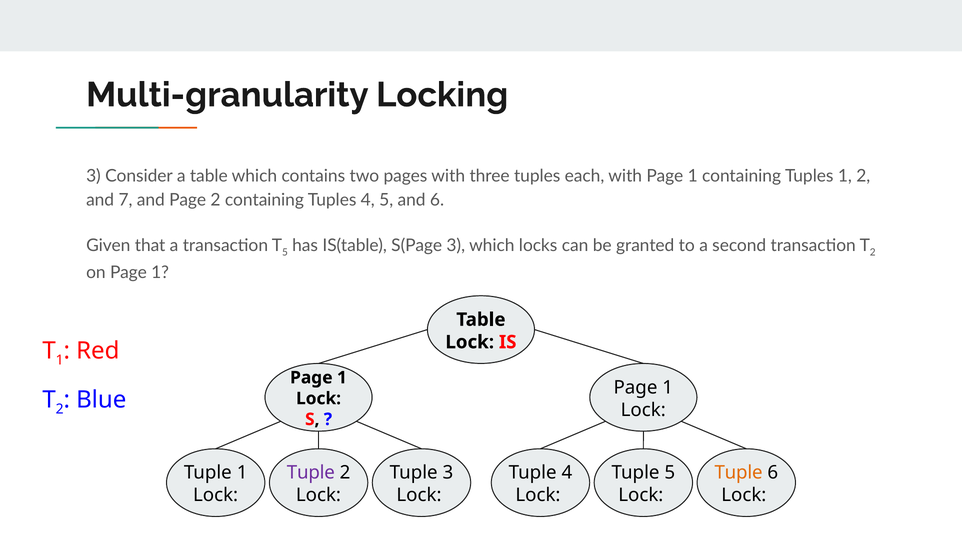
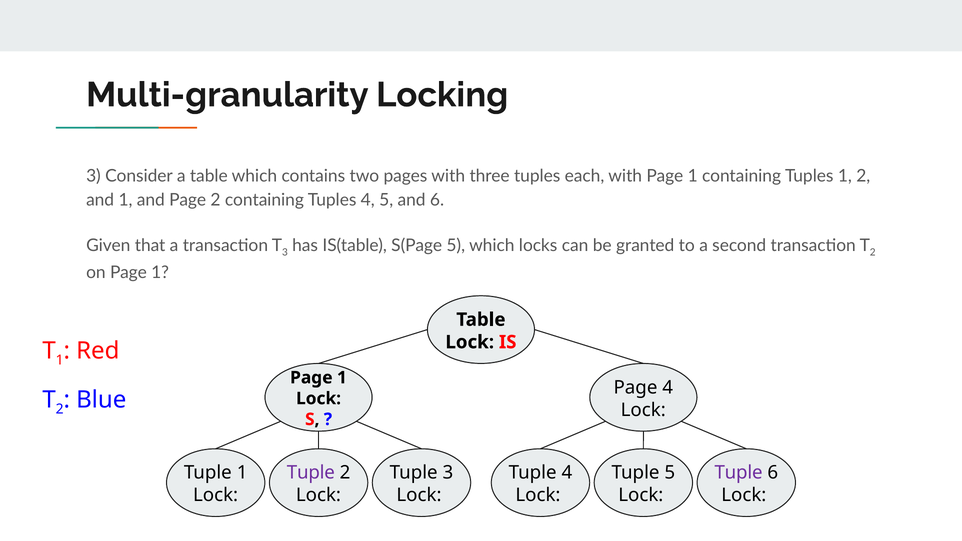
and 7: 7 -> 1 (126, 200)
5: 5 -> 3 (285, 252)
S(Page 3: 3 -> 5 (456, 246)
1: 1 -> 4 (668, 387)
Tuple colour: orange -> purple (739, 473)
